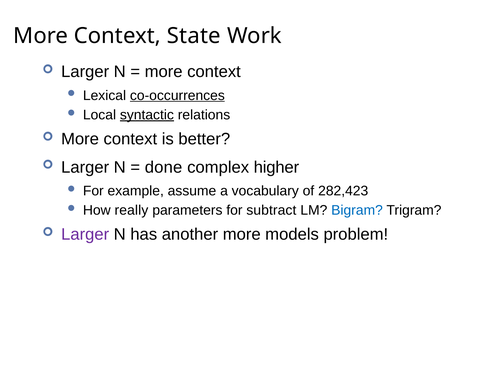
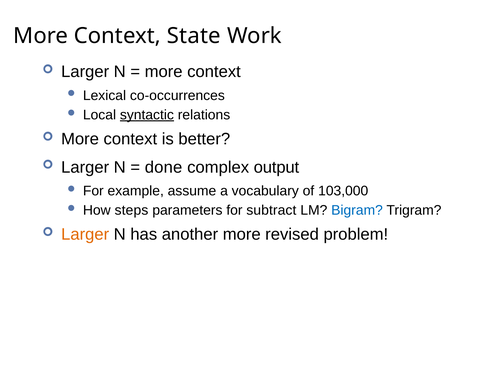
co-occurrences underline: present -> none (177, 96)
higher: higher -> output (276, 167)
282,423: 282,423 -> 103,000 (343, 191)
really: really -> steps (131, 210)
Larger colour: purple -> orange (85, 234)
models: models -> revised (292, 234)
